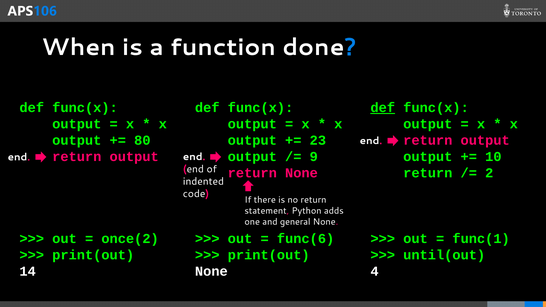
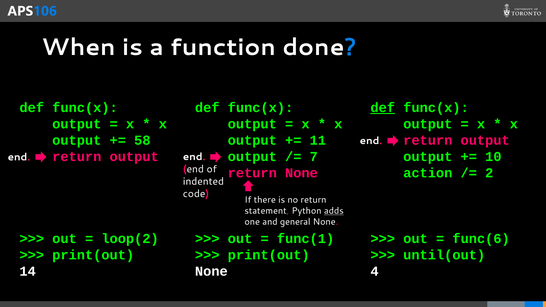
80: 80 -> 58 (142, 140)
23: 23 -> 11 (318, 140)
9: 9 -> 7 (314, 157)
return: return -> action (428, 173)
adds underline: none -> present (334, 211)
once(2: once(2 -> loop(2 (130, 239)
func(6: func(6 -> func(1 (306, 239)
func(1: func(1 -> func(6 (481, 239)
